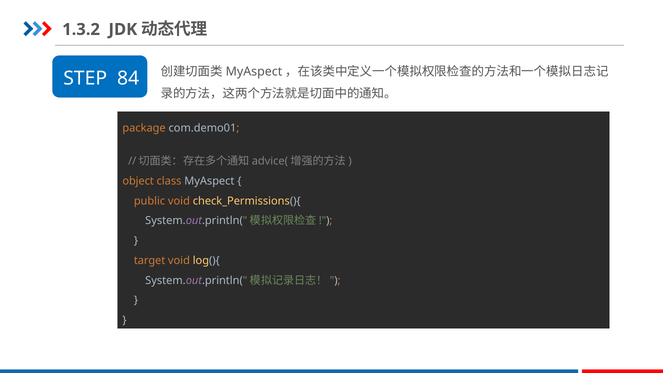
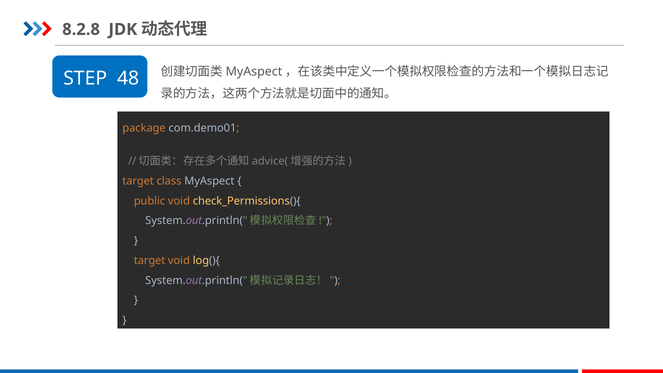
1.3.2: 1.3.2 -> 8.2.8 (81, 29)
84: 84 -> 48 (128, 78)
object: object -> target (138, 181)
